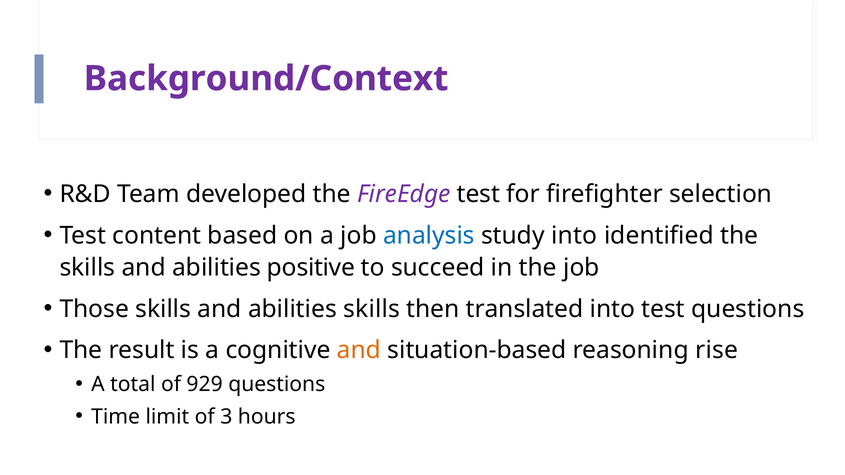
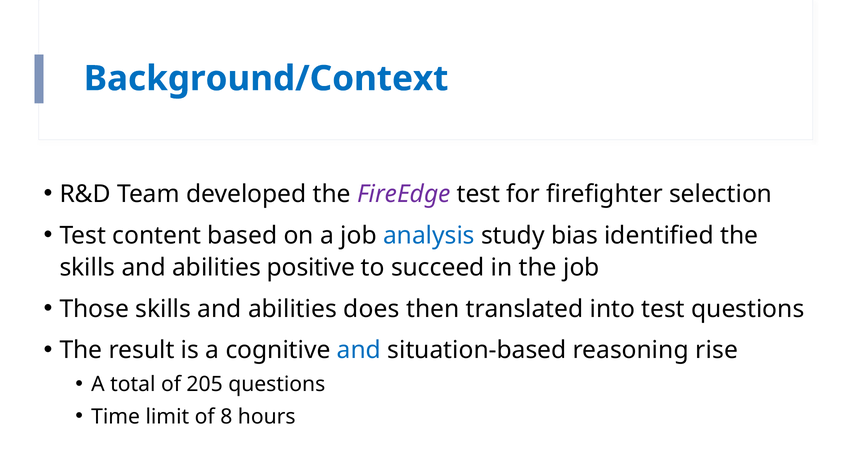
Background/Context colour: purple -> blue (266, 79)
study into: into -> bias (574, 236)
abilities skills: skills -> does (372, 309)
and colour: orange -> blue (359, 351)
929: 929 -> 205 (205, 385)
3: 3 -> 8 (226, 417)
